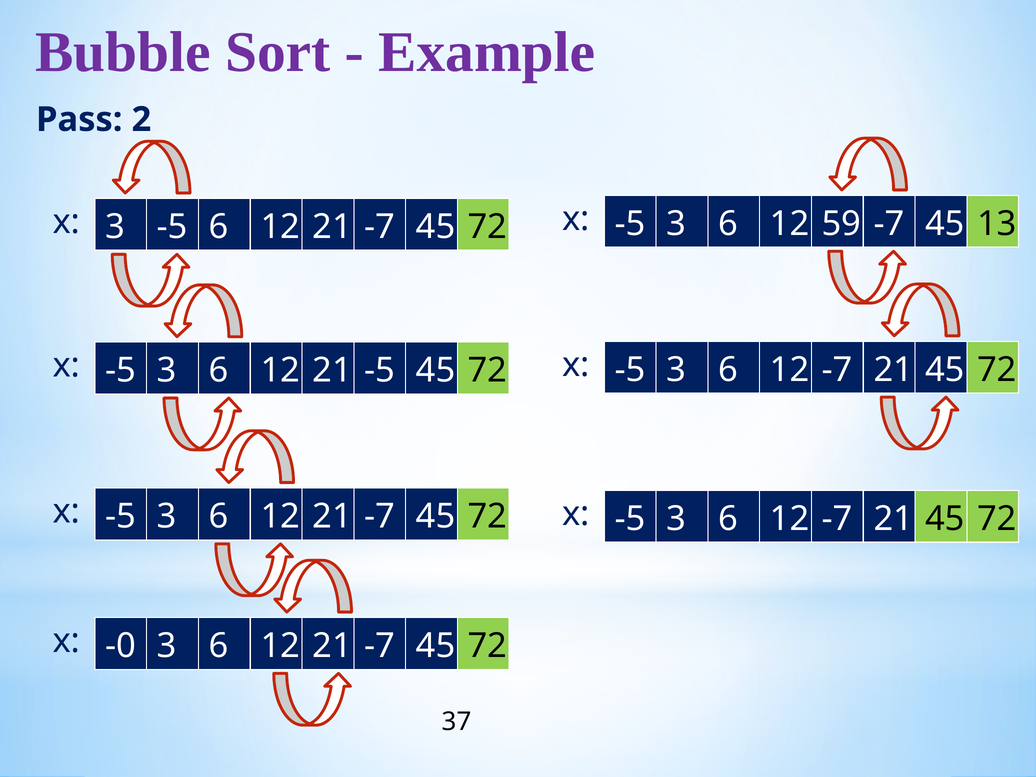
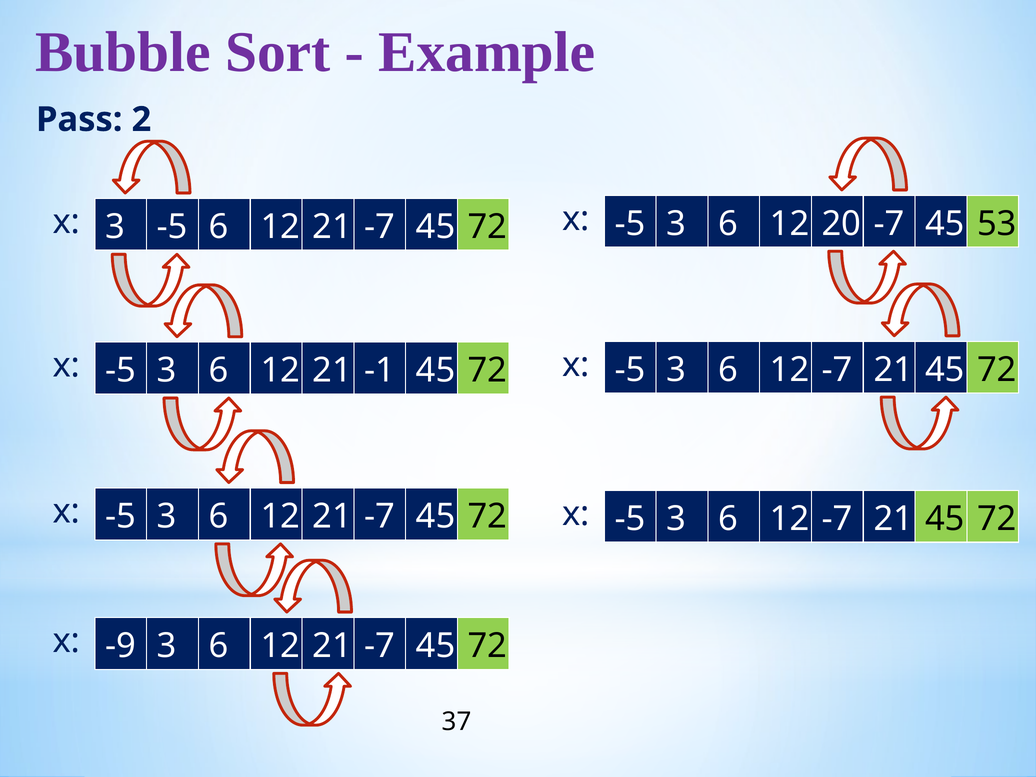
59: 59 -> 20 (841, 224)
13: 13 -> 53 (997, 224)
21 -5: -5 -> -1 (380, 371)
-0: -0 -> -9 (121, 646)
